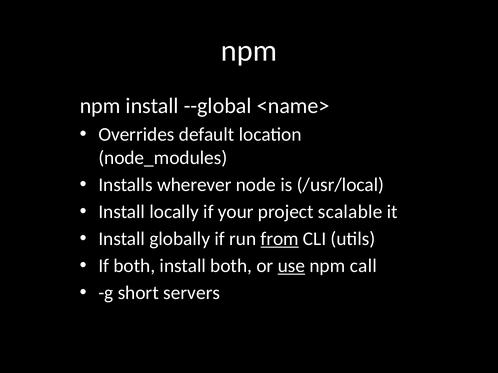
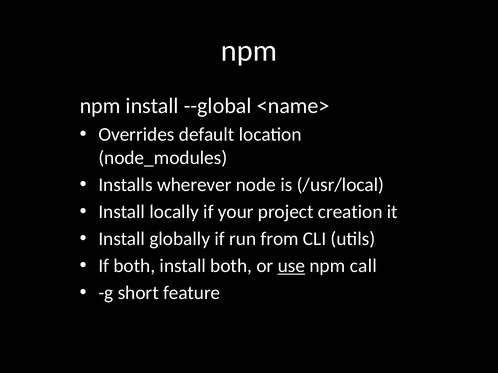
scalable: scalable -> creation (350, 212)
from underline: present -> none (280, 239)
servers: servers -> feature (192, 293)
